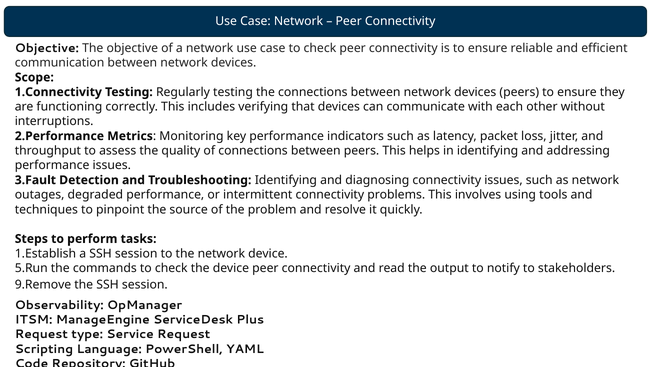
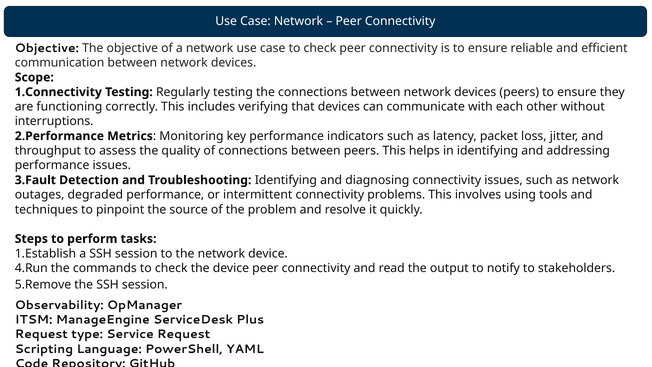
5.Run: 5.Run -> 4.Run (31, 268)
9.Remove: 9.Remove -> 5.Remove (43, 285)
